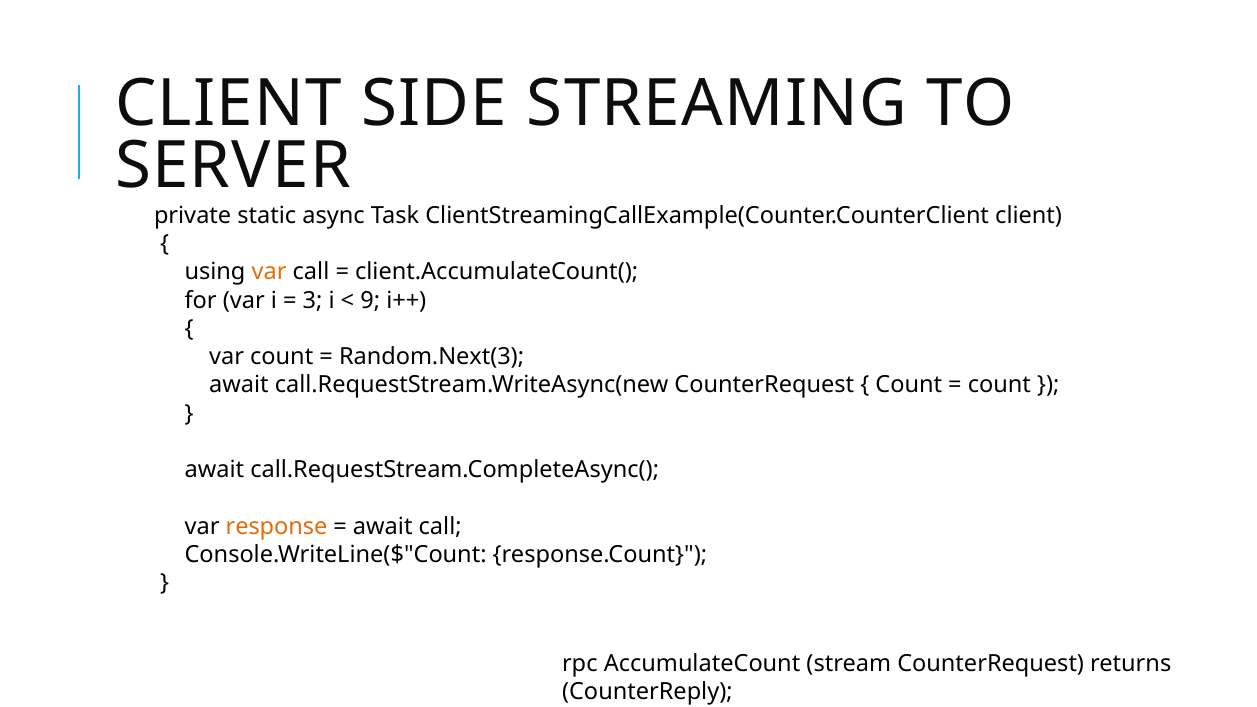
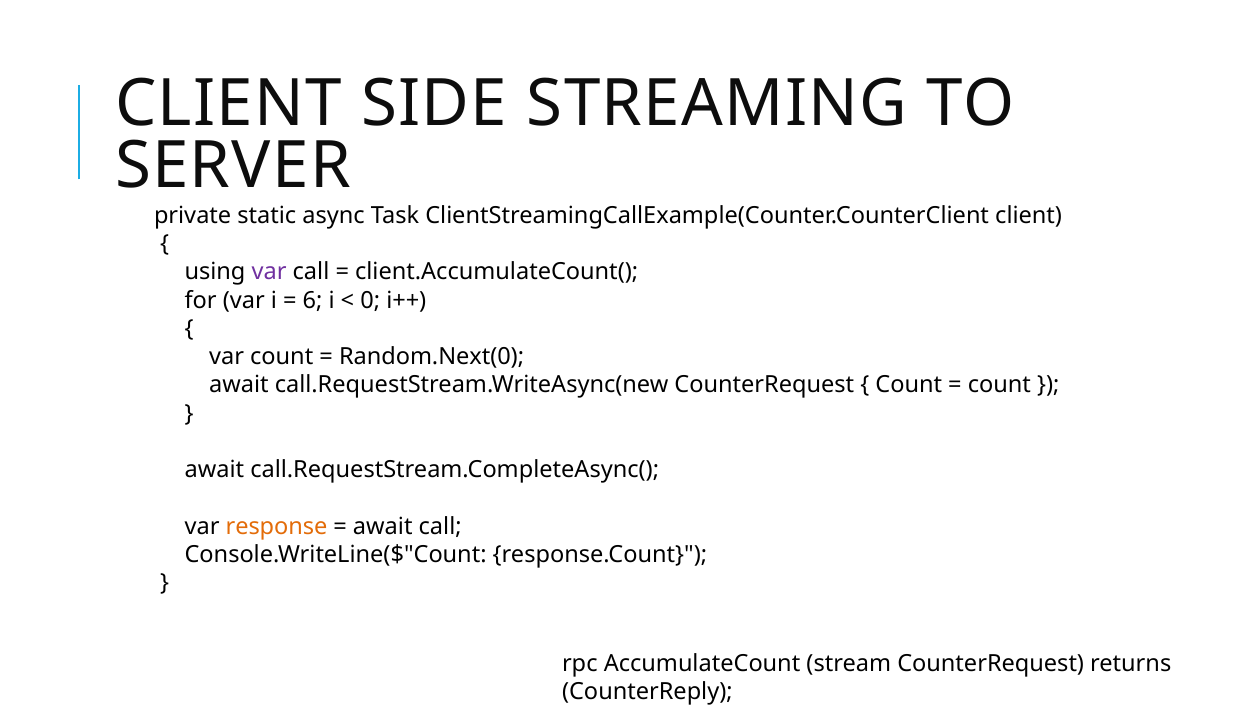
var colour: orange -> purple (269, 272)
3: 3 -> 6 (313, 300)
9: 9 -> 0 (370, 300)
Random.Next(3: Random.Next(3 -> Random.Next(0 (432, 357)
